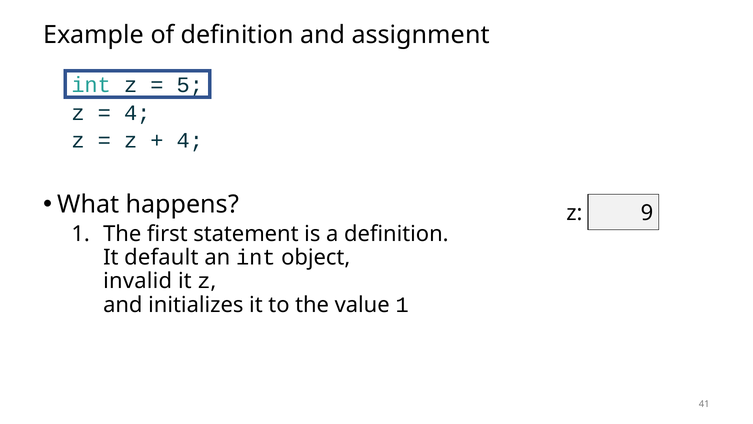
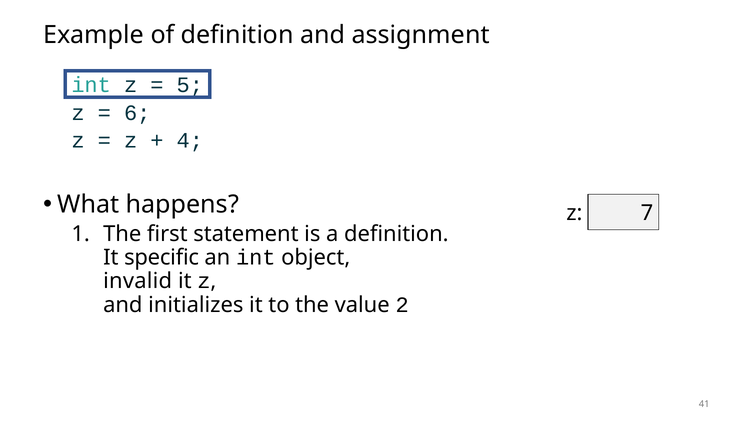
4: 4 -> 6 (137, 113)
9: 9 -> 7 (647, 213)
default: default -> specific (162, 257)
value 1: 1 -> 2 (402, 305)
